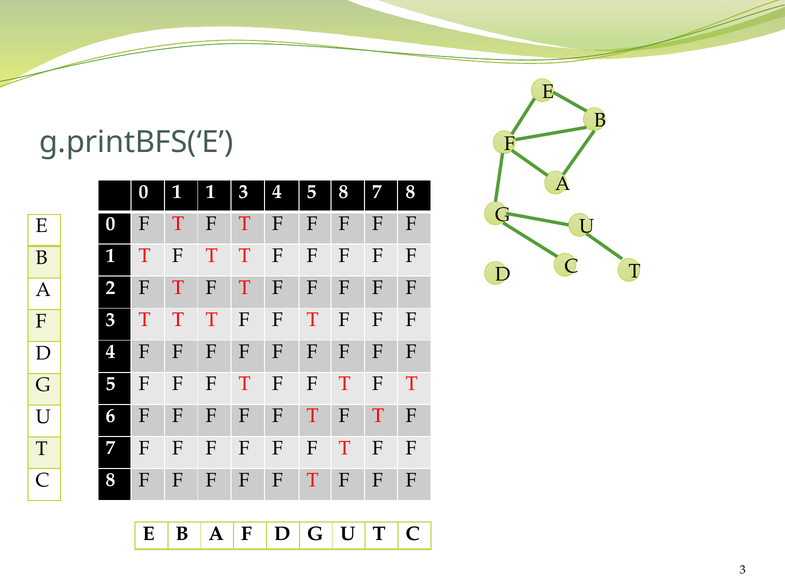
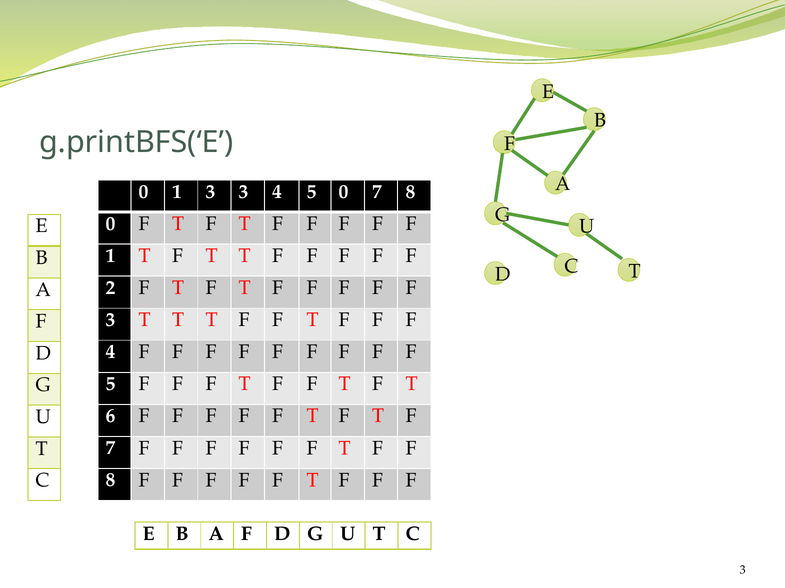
1 1: 1 -> 3 (211, 192)
5 8: 8 -> 0 (344, 192)
